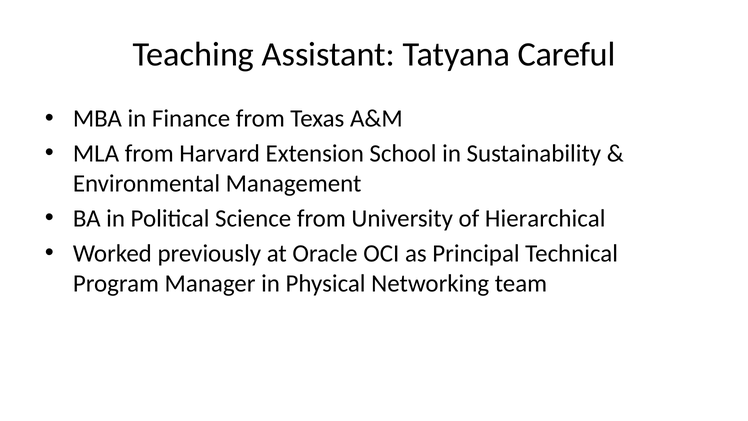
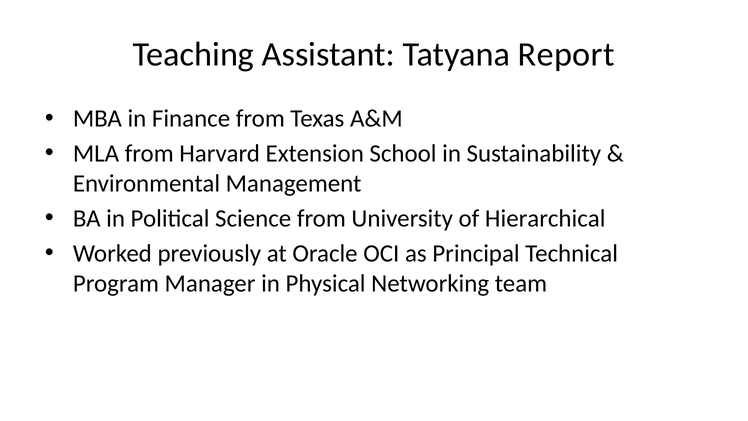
Careful: Careful -> Report (566, 54)
